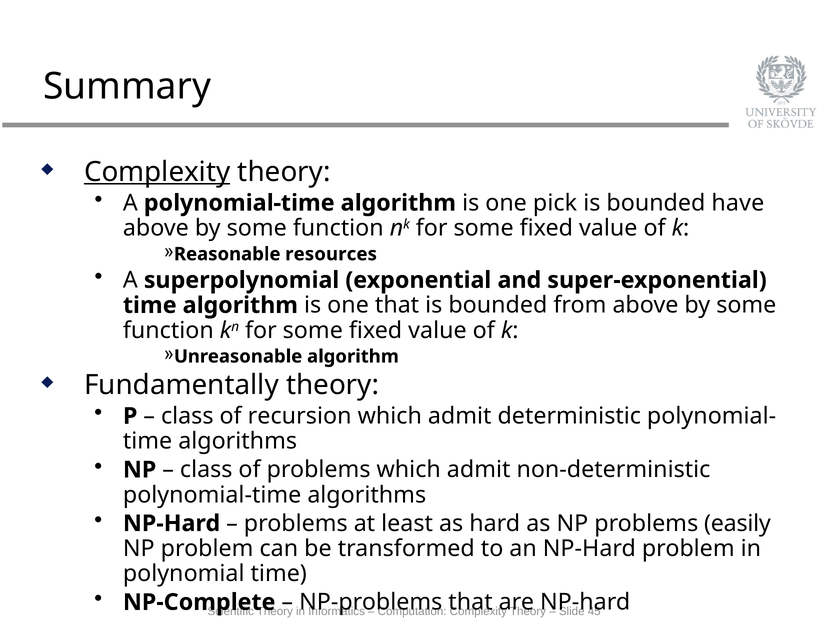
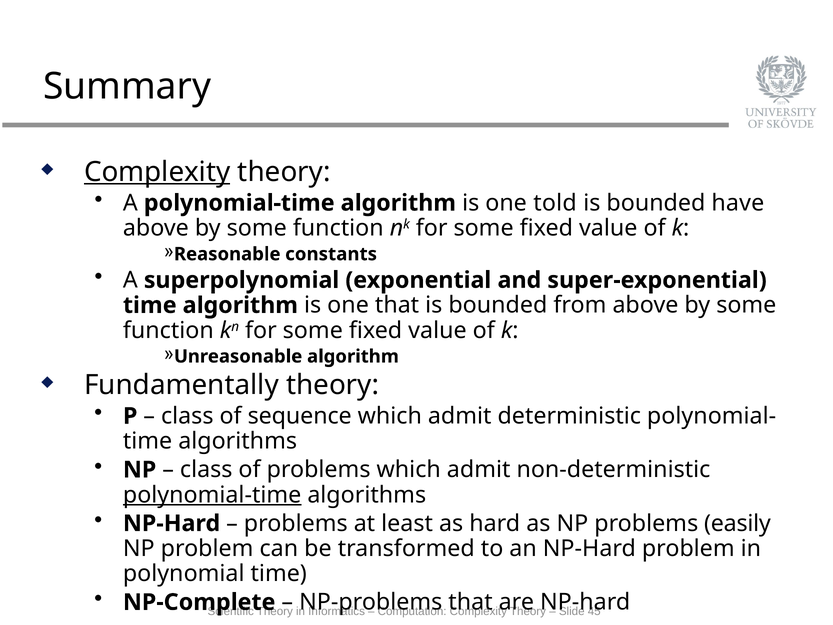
pick: pick -> told (555, 203)
resources: resources -> constants (331, 254)
recursion: recursion -> sequence (300, 416)
polynomial-time underline: none -> present (212, 495)
